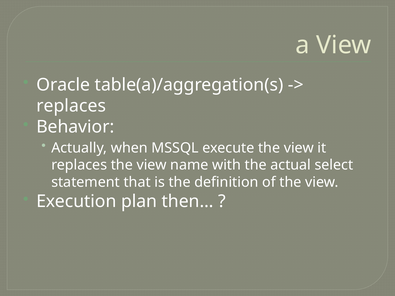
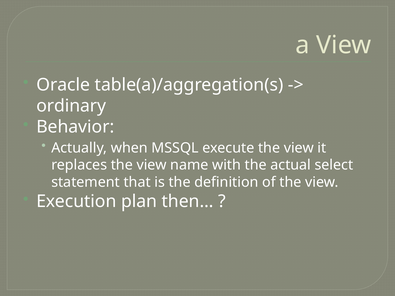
replaces: replaces -> ordinary (71, 106)
